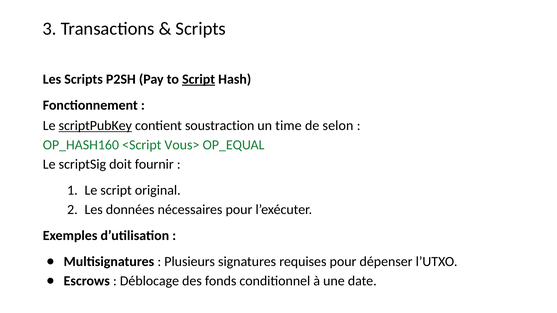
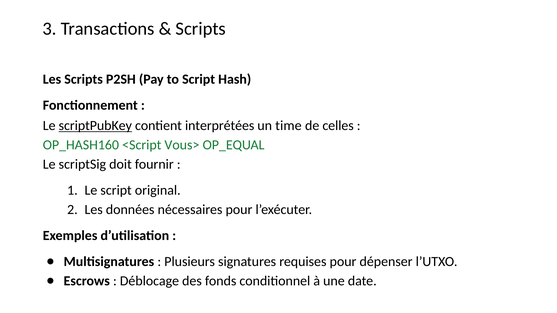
Script underline: present -> none (199, 79)
soustraction: soustraction -> interprétées (220, 126)
selon: selon -> celles (338, 126)
